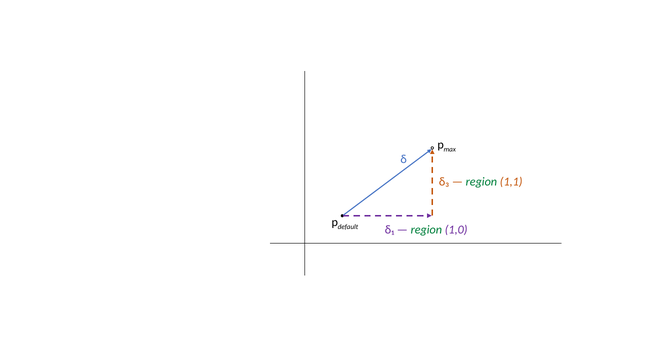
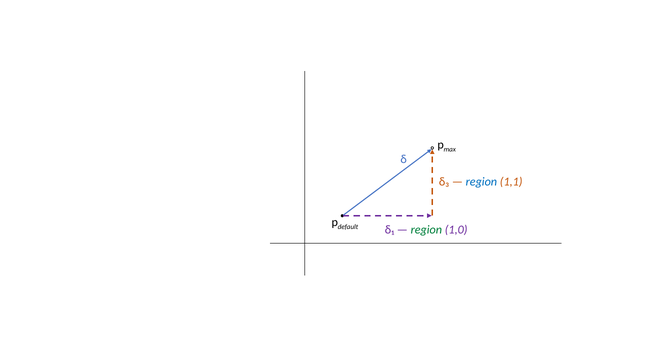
region colour: green -> blue (481, 182)
